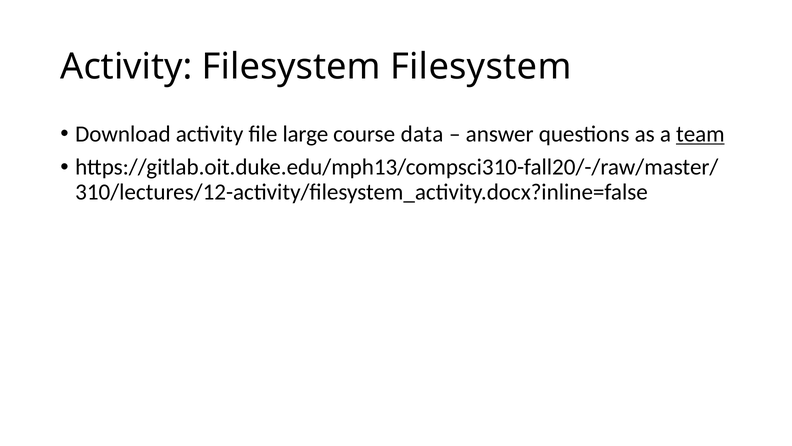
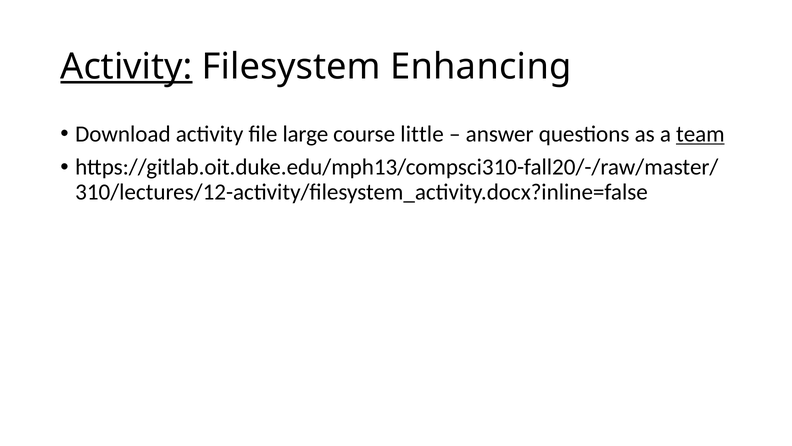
Activity underline: none -> present (126, 67)
Filesystem Filesystem: Filesystem -> Enhancing (481, 67)
data: data -> little (422, 134)
